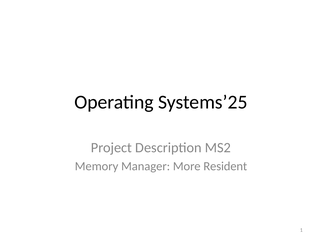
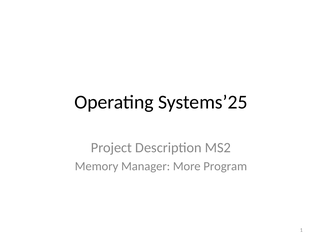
Resident: Resident -> Program (225, 167)
